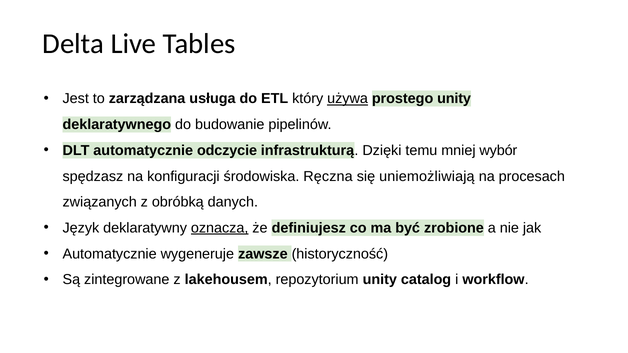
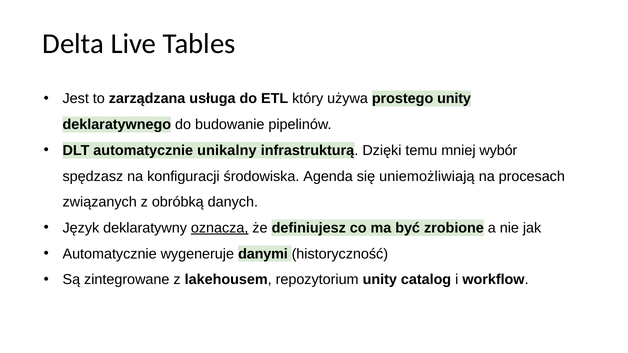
używa underline: present -> none (348, 99)
odczycie: odczycie -> unikalny (227, 151)
Ręczna: Ręczna -> Agenda (328, 176)
zawsze: zawsze -> danymi (263, 254)
